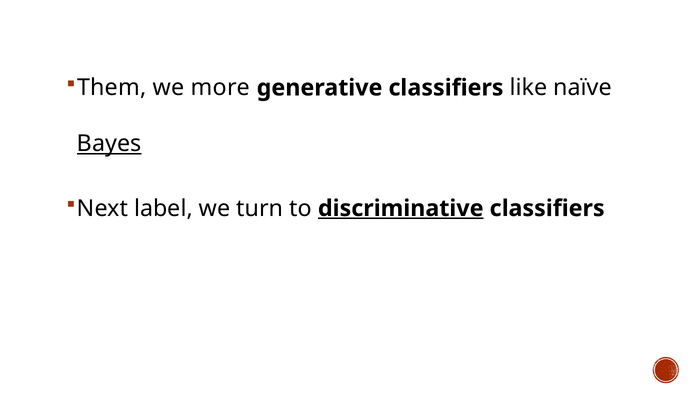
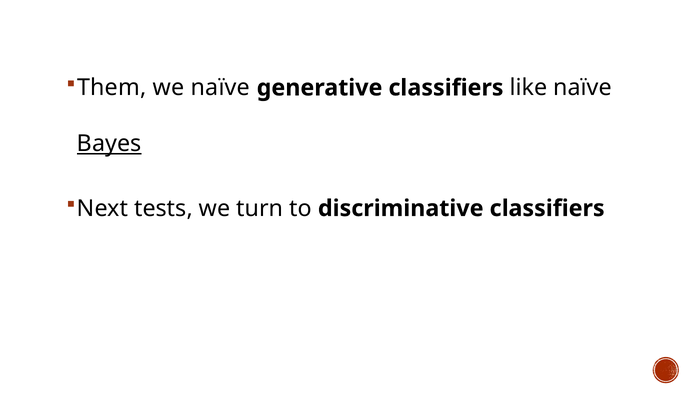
we more: more -> naïve (220, 88)
label: label -> tests (163, 208)
discriminative underline: present -> none (401, 208)
